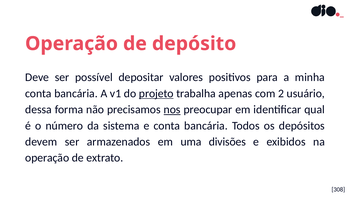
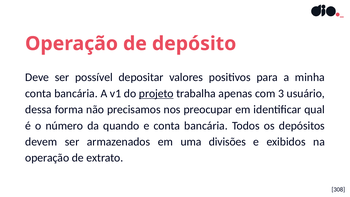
2: 2 -> 3 (281, 93)
nos underline: present -> none (172, 110)
sistema: sistema -> quando (121, 126)
